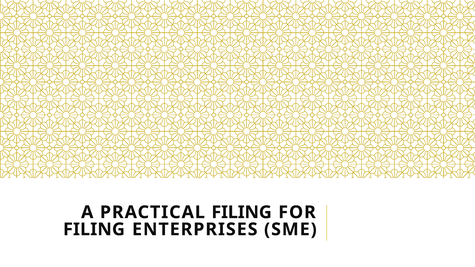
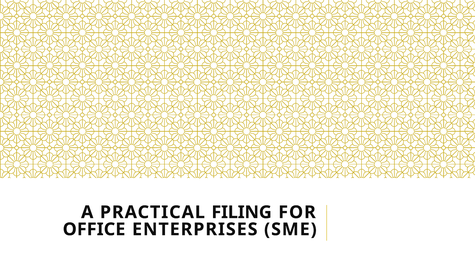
FILING: FILING -> OFFICE (94, 230)
